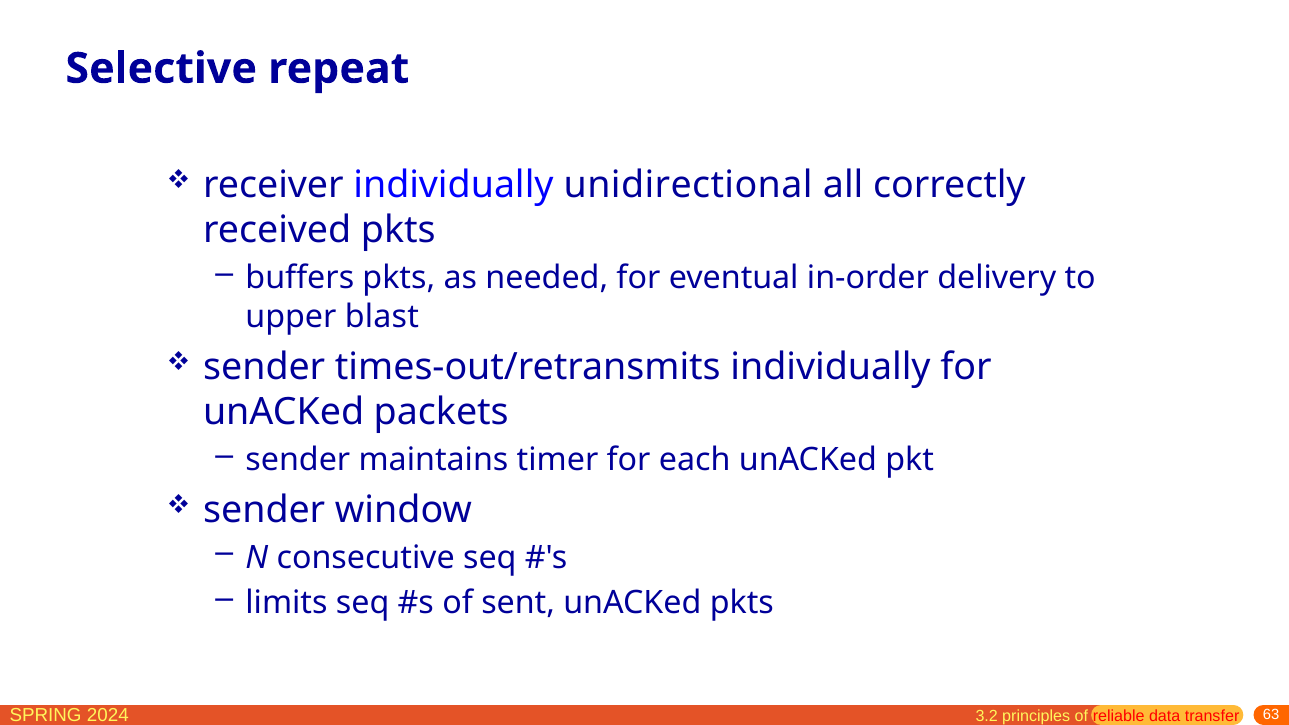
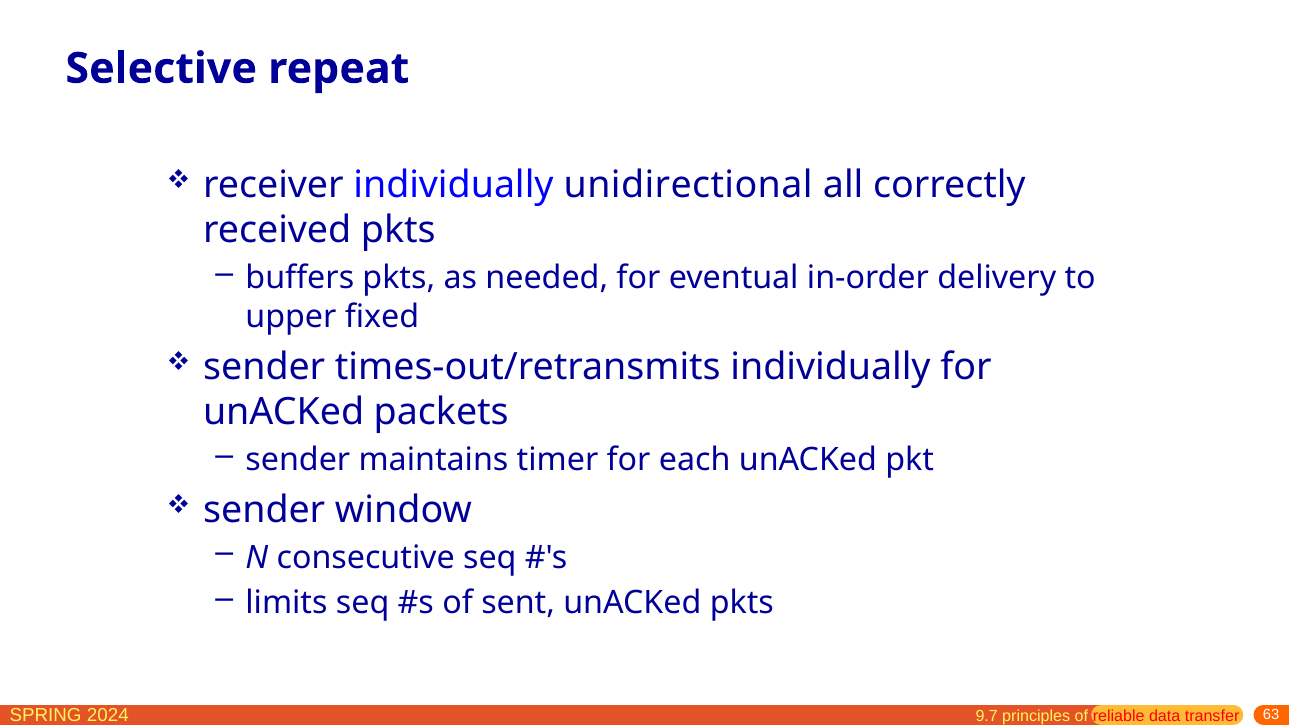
blast: blast -> fixed (382, 317)
3.2: 3.2 -> 9.7 (987, 716)
